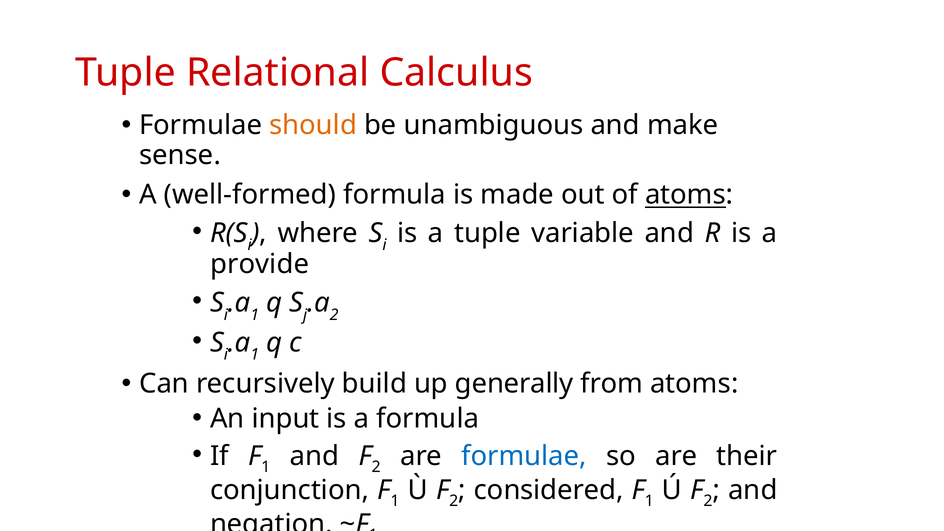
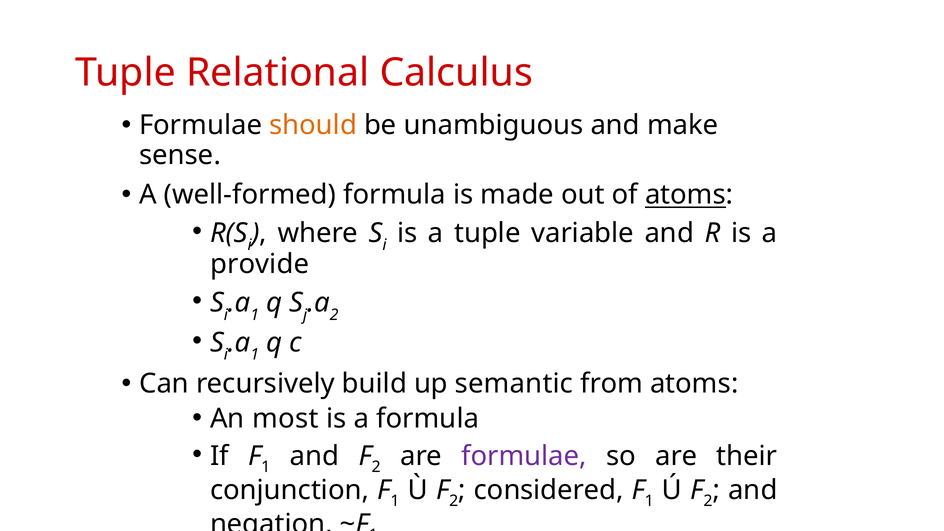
generally: generally -> semantic (514, 384)
input: input -> most (285, 418)
formulae colour: blue -> purple (524, 456)
